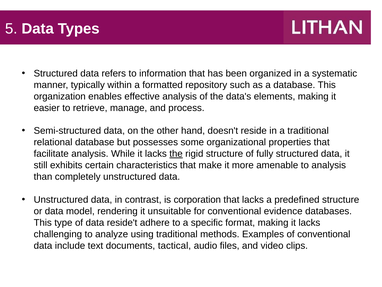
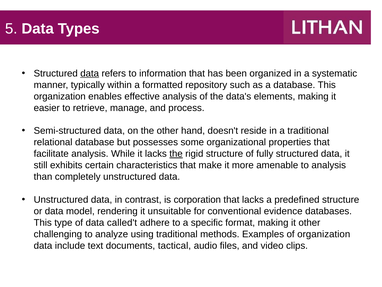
data underline: none -> present (90, 73)
reside't: reside't -> called't (122, 222)
making it lacks: lacks -> other (309, 222)
of conventional: conventional -> organization (324, 234)
